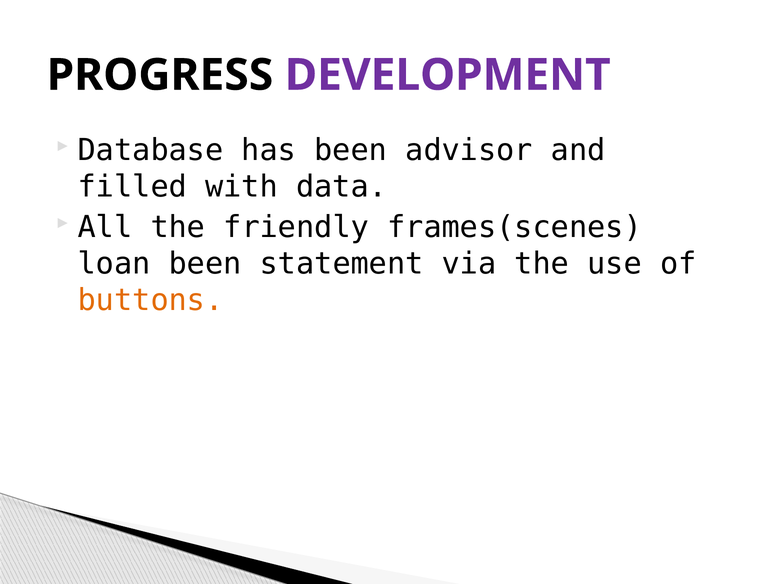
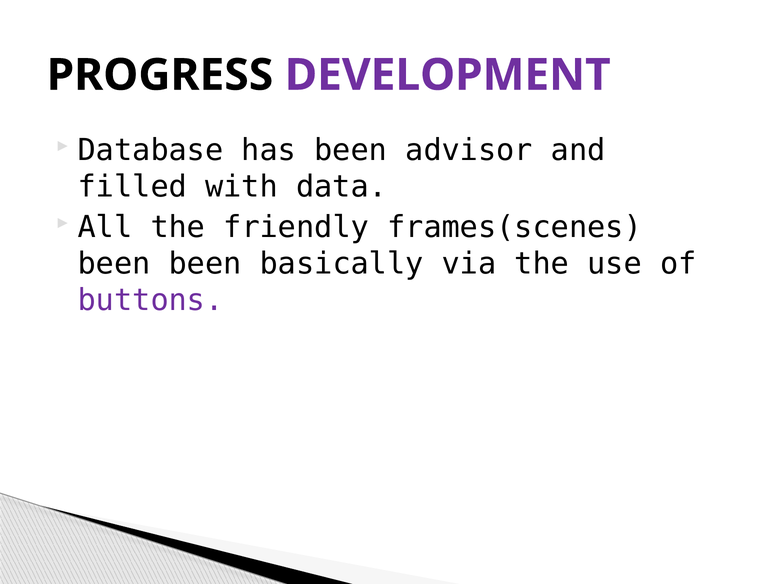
loan: loan -> been (114, 264)
statement: statement -> basically (342, 264)
buttons colour: orange -> purple (151, 300)
